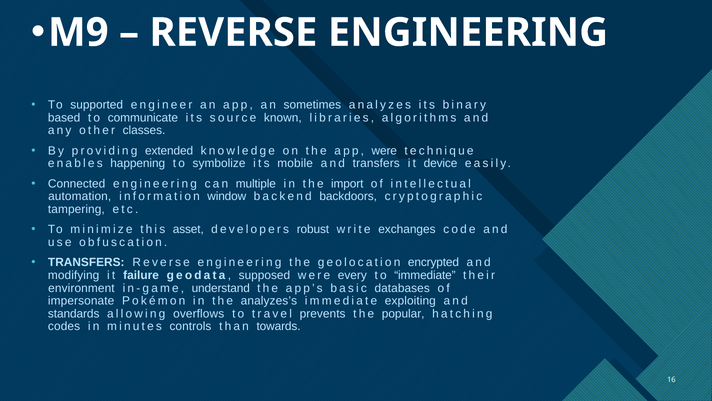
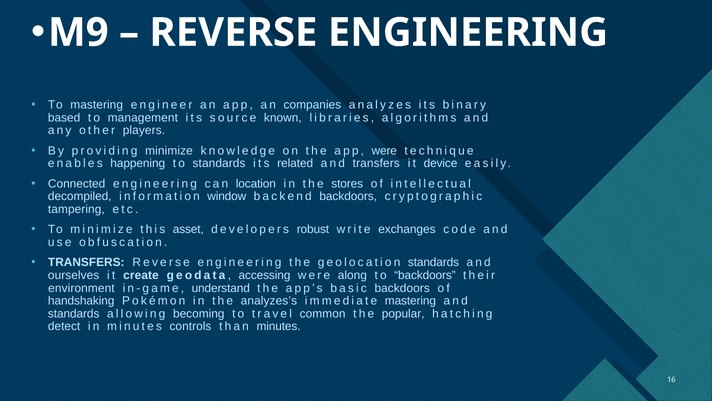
To supported: supported -> mastering (97, 105)
sometimes: sometimes -> companies (312, 105)
communicate: communicate -> management (143, 117)
classes: classes -> players (144, 130)
providing extended: extended -> minimize (169, 150)
to symbolize: symbolize -> standards (219, 163)
mobile: mobile -> related (295, 163)
multiple: multiple -> location (256, 183)
import: import -> stores (347, 183)
automation: automation -> decompiled (80, 196)
geolocation encrypted: encrypted -> standards (433, 262)
modifying: modifying -> ourselves (74, 275)
failure: failure -> create (141, 275)
supposed: supposed -> accessing (264, 275)
every: every -> along (352, 275)
to immediate: immediate -> backdoors (425, 275)
basic databases: databases -> backdoors (402, 288)
impersonate: impersonate -> handshaking (81, 301)
immediate exploiting: exploiting -> mastering (410, 301)
overflows: overflows -> becoming (199, 313)
prevents: prevents -> common (323, 313)
codes: codes -> detect (64, 326)
than towards: towards -> minutes (279, 326)
